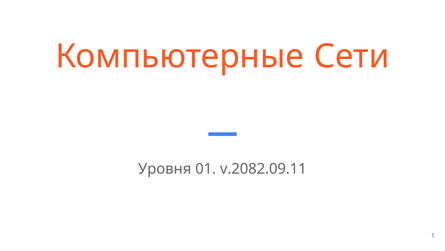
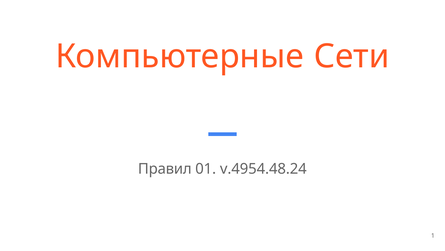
Уровня: Уровня -> Правил (165, 168)
v.2082.09.11: v.2082.09.11 -> v.4954.48.24 (263, 168)
